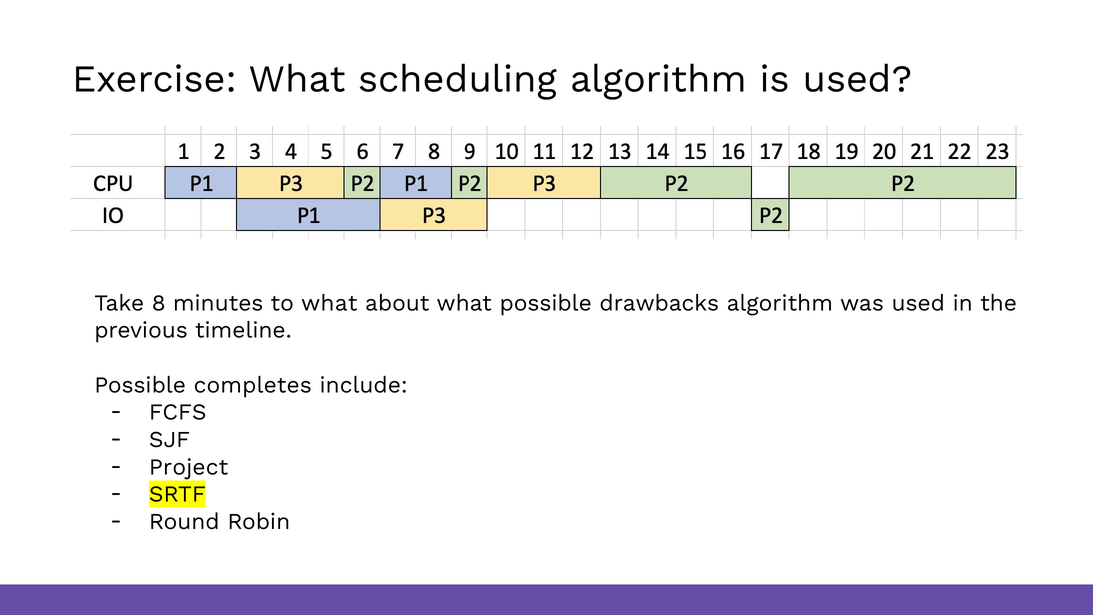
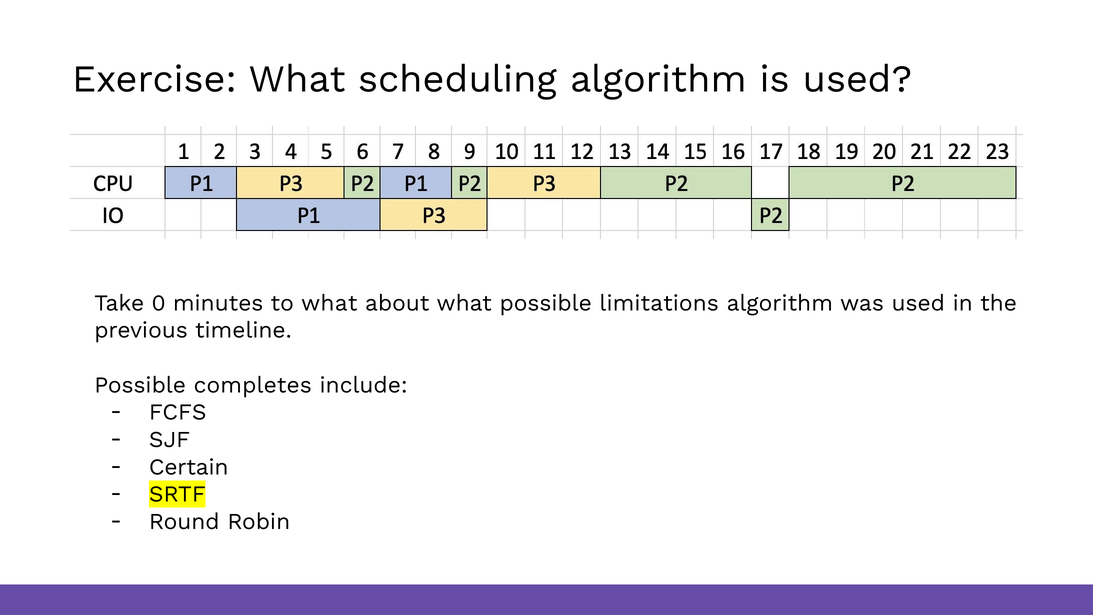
8: 8 -> 0 (159, 303)
drawbacks: drawbacks -> limitations (659, 303)
Project: Project -> Certain (189, 467)
